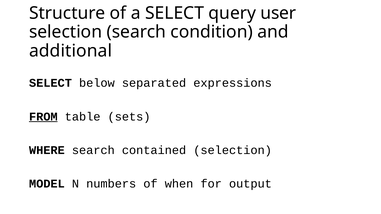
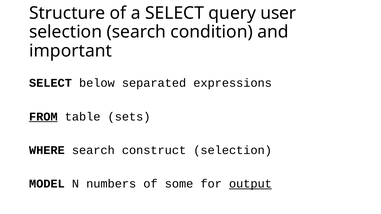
additional: additional -> important (71, 51)
contained: contained -> construct (154, 150)
when: when -> some (179, 184)
output underline: none -> present (250, 184)
